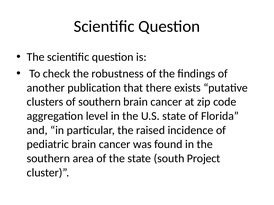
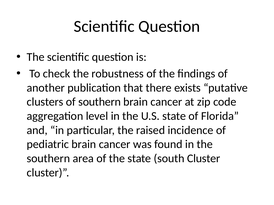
south Project: Project -> Cluster (204, 159)
